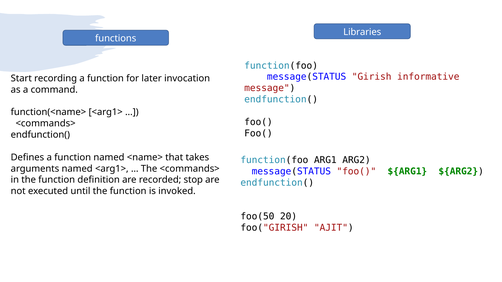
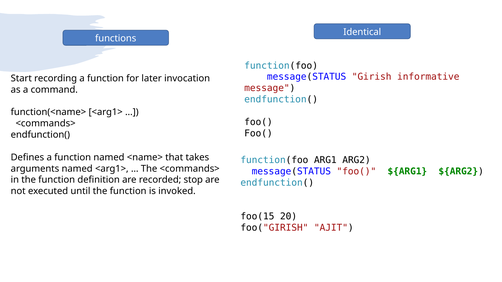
Libraries: Libraries -> Identical (362, 32)
foo(50: foo(50 -> foo(15 (257, 217)
